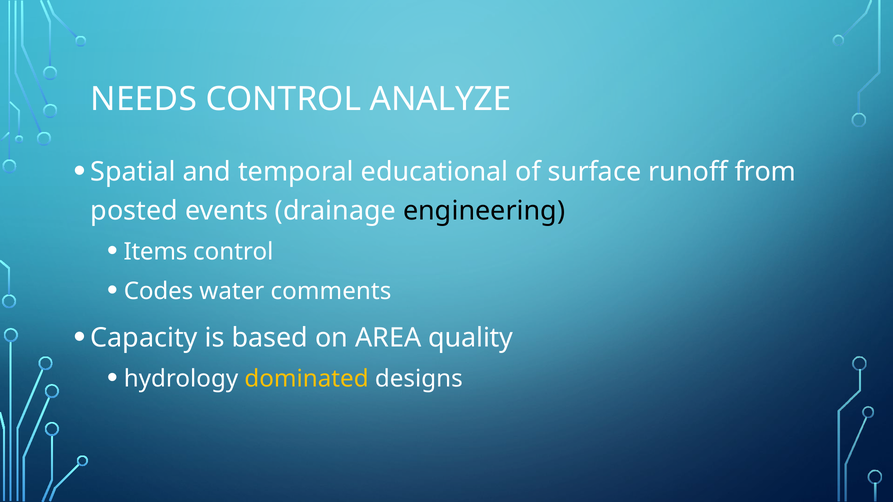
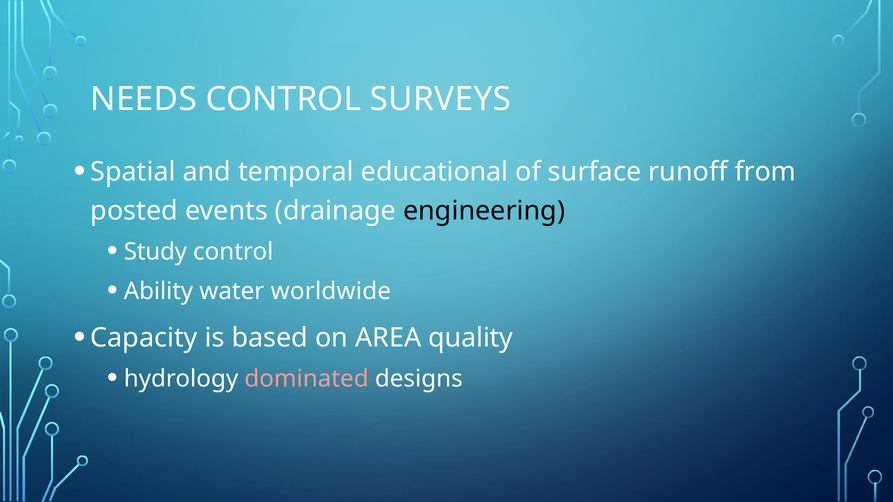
ANALYZE: ANALYZE -> SURVEYS (440, 99)
Items: Items -> Study (155, 252)
Codes: Codes -> Ability (159, 291)
comments: comments -> worldwide (331, 291)
dominated colour: yellow -> pink (307, 379)
